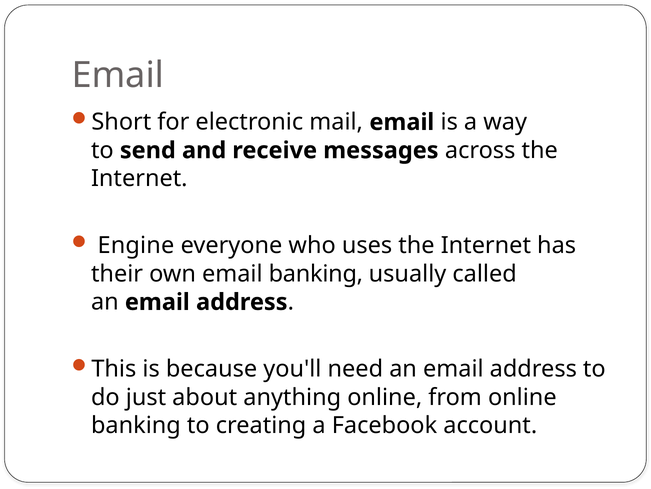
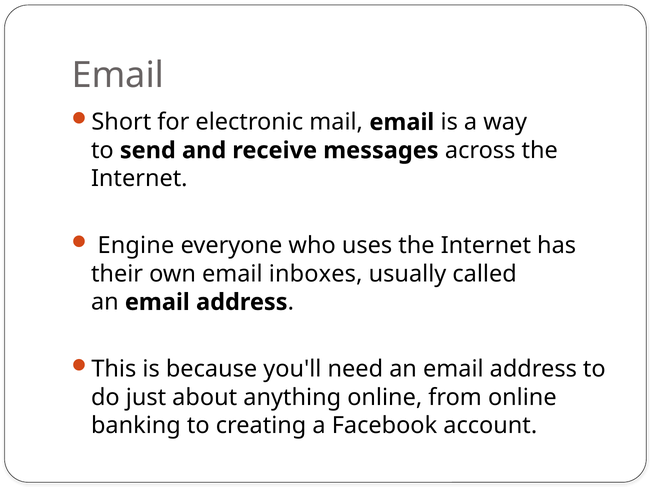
email banking: banking -> inboxes (316, 274)
